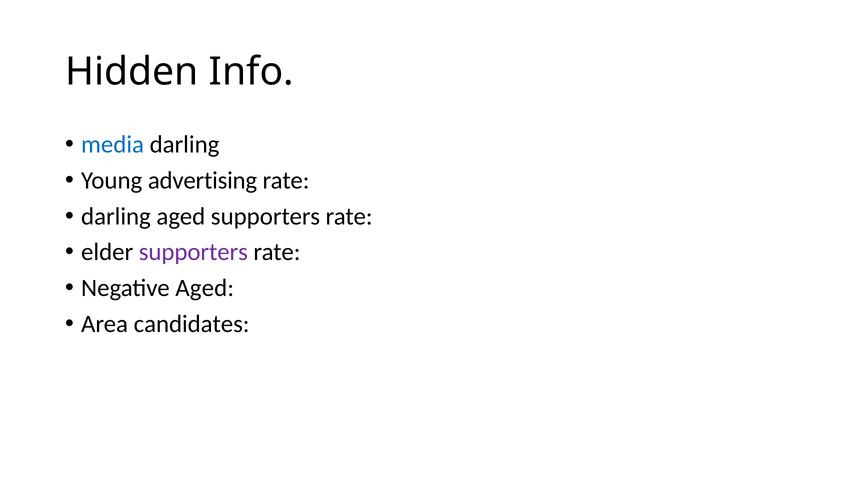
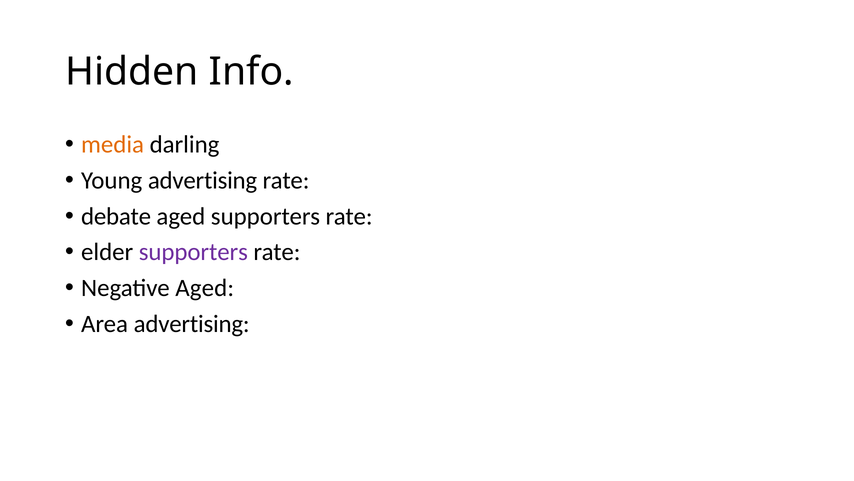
media colour: blue -> orange (113, 144)
darling: darling -> debate (116, 216)
Area candidates: candidates -> advertising (192, 323)
